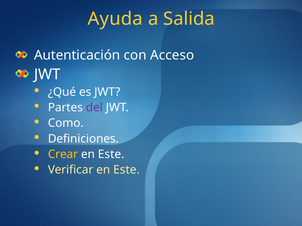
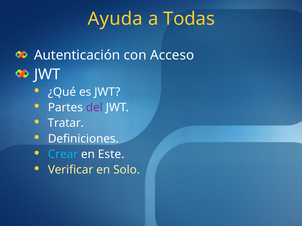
Salida: Salida -> Todas (189, 19)
Como: Como -> Tratar (66, 123)
Crear colour: yellow -> light blue (63, 155)
Verificar en Este: Este -> Solo (127, 170)
